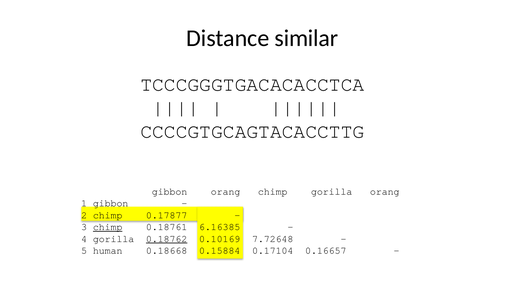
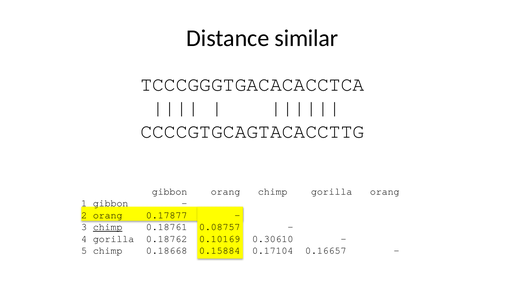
2 chimp: chimp -> orang (108, 215)
6.16385: 6.16385 -> 0.08757 (220, 227)
0.18762 underline: present -> none (167, 239)
7.72648: 7.72648 -> 0.30610 (273, 239)
5 human: human -> chimp (108, 250)
